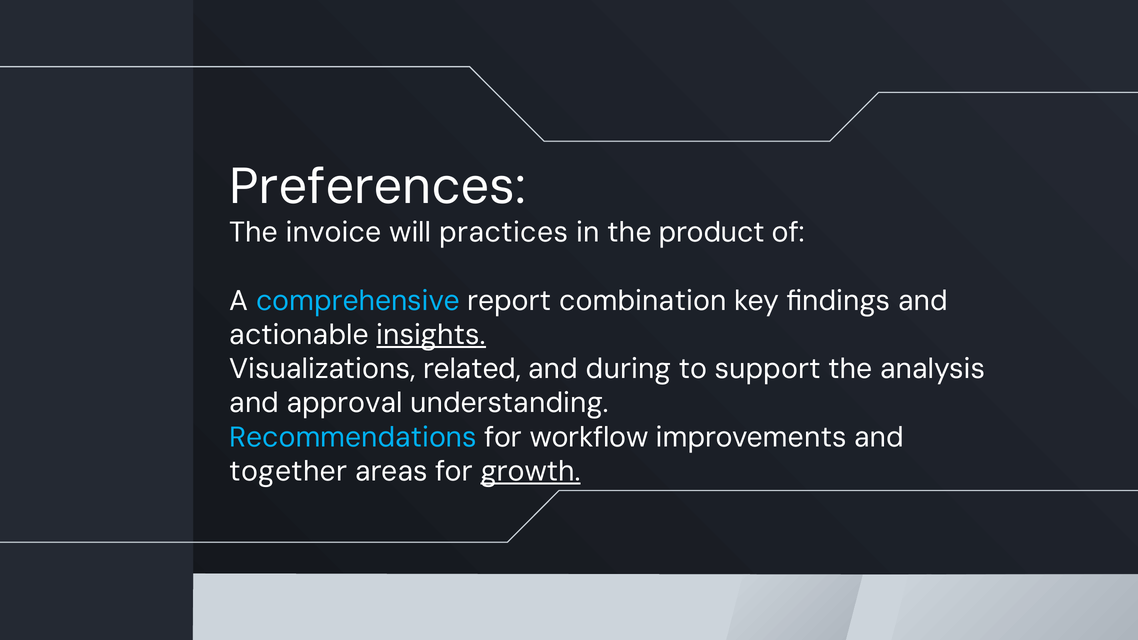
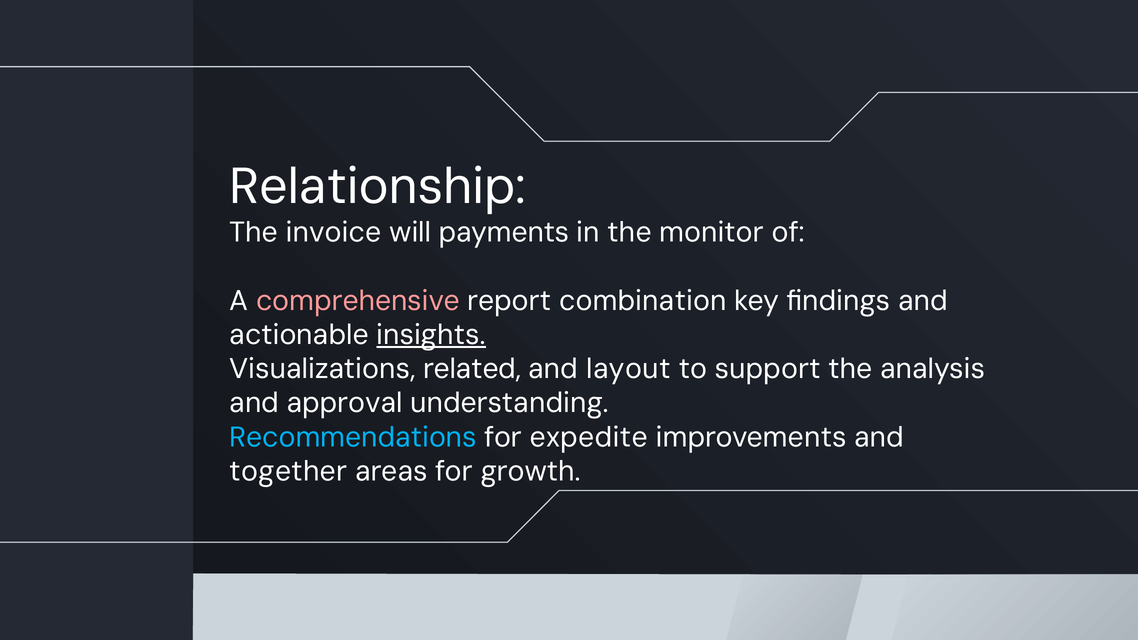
Preferences: Preferences -> Relationship (378, 187)
practices: practices -> payments (504, 232)
product: product -> monitor (712, 232)
comprehensive colour: light blue -> pink (358, 301)
during: during -> layout (628, 369)
workflow: workflow -> expedite (589, 437)
growth underline: present -> none (531, 471)
